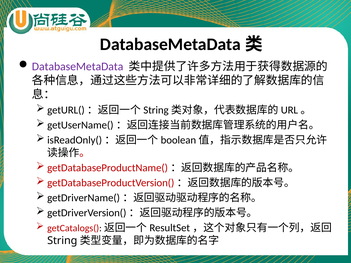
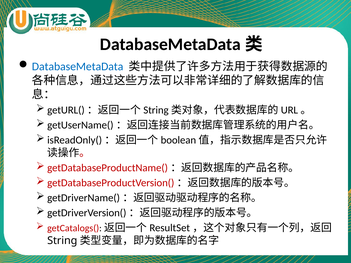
DatabaseMetaData colour: purple -> blue (78, 67)
